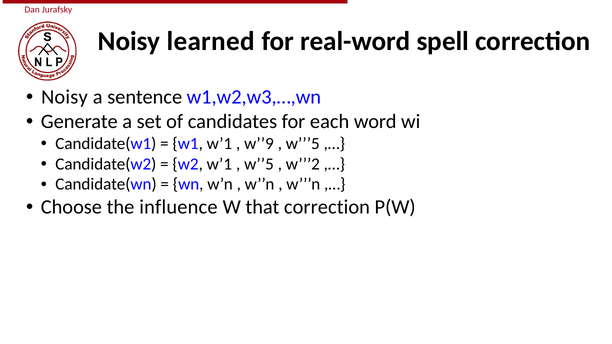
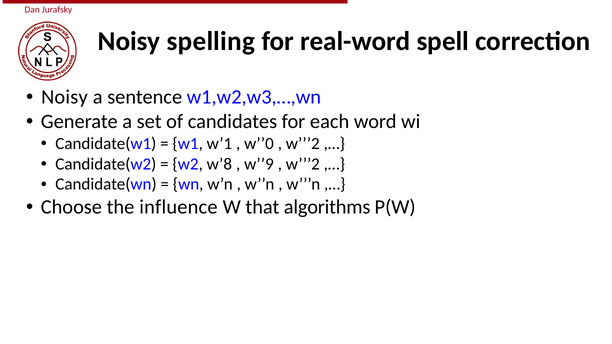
learned: learned -> spelling (211, 41)
w’’9: w’’9 -> w’’0 (259, 144)
w’’’5: w’’’5 -> w’’’2 (303, 144)
w2 w’1: w’1 -> w’8 (219, 164)
w’’5: w’’5 -> w’’9 (259, 164)
that correction: correction -> algorithms (327, 207)
